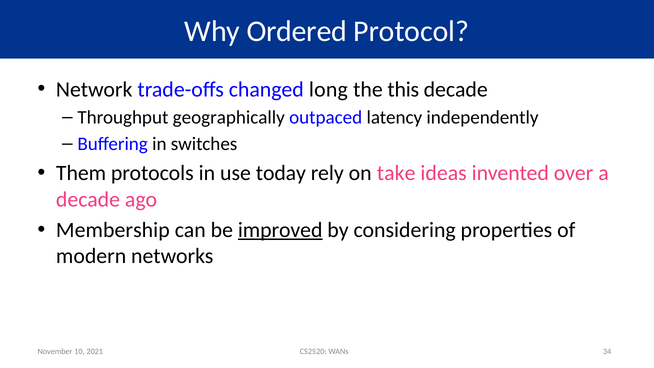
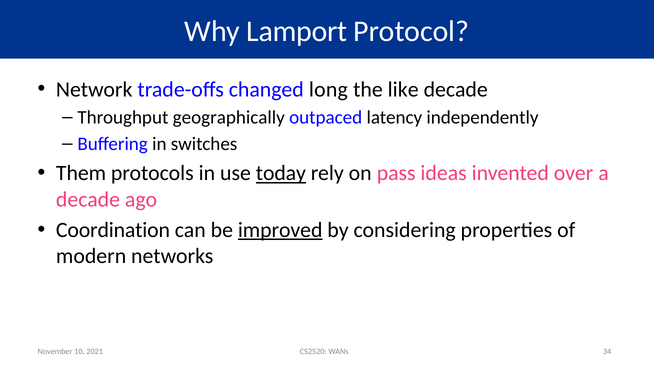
Ordered: Ordered -> Lamport (297, 31)
this: this -> like (403, 89)
today underline: none -> present (281, 173)
take: take -> pass (396, 173)
Membership: Membership -> Coordination (113, 230)
